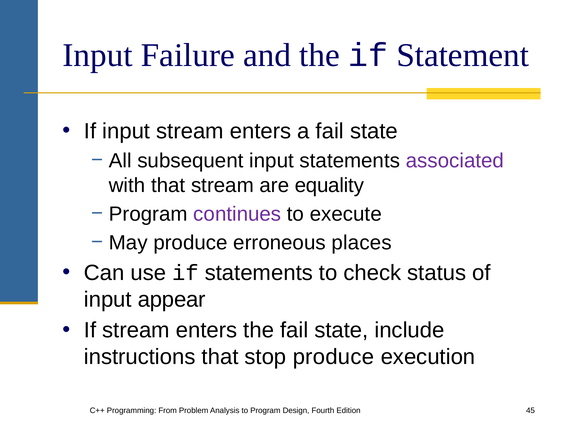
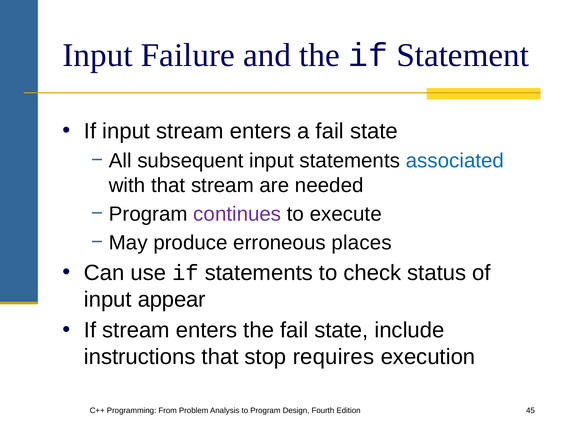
associated colour: purple -> blue (455, 161)
equality: equality -> needed (329, 186)
stop produce: produce -> requires (333, 357)
